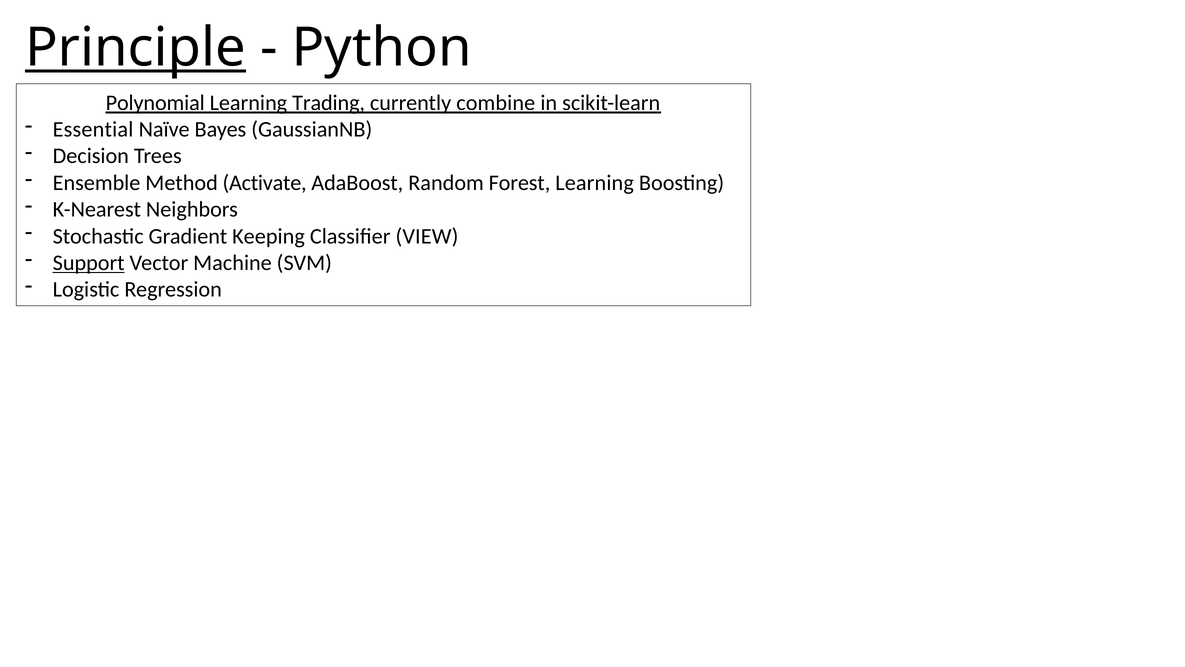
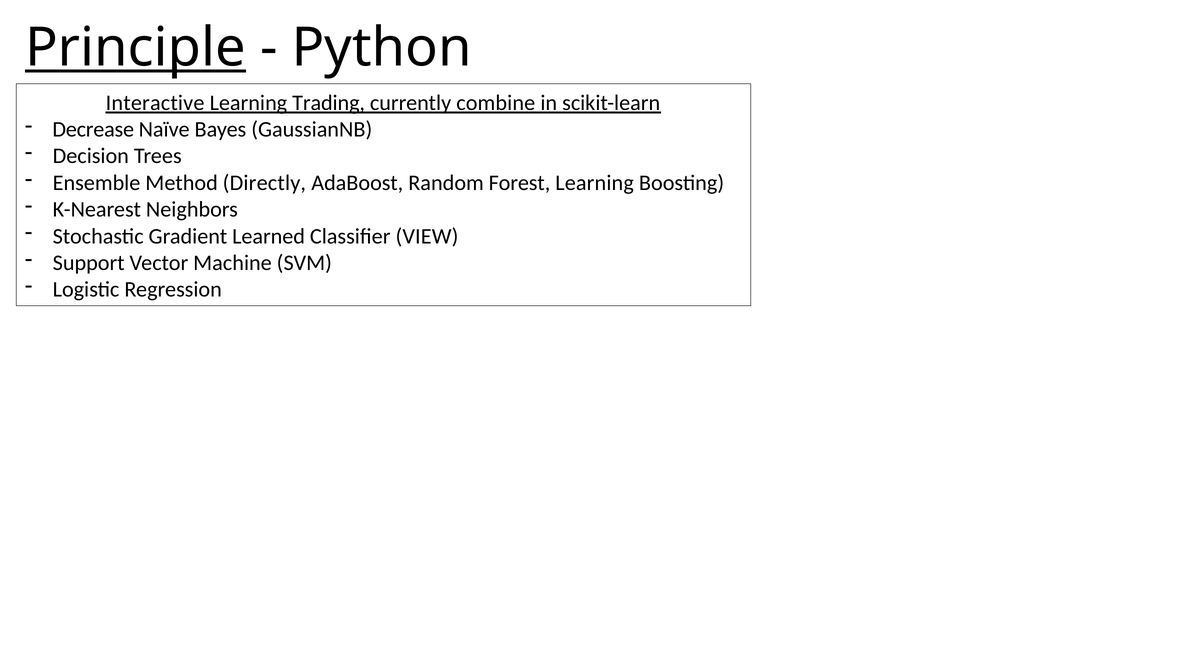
Polynomial: Polynomial -> Interactive (155, 103)
Essential: Essential -> Decrease (93, 129)
Activate: Activate -> Directly (264, 183)
Keeping: Keeping -> Learned (269, 236)
Support underline: present -> none (89, 263)
